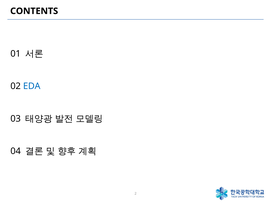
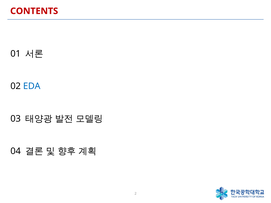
CONTENTS colour: black -> red (34, 11)
